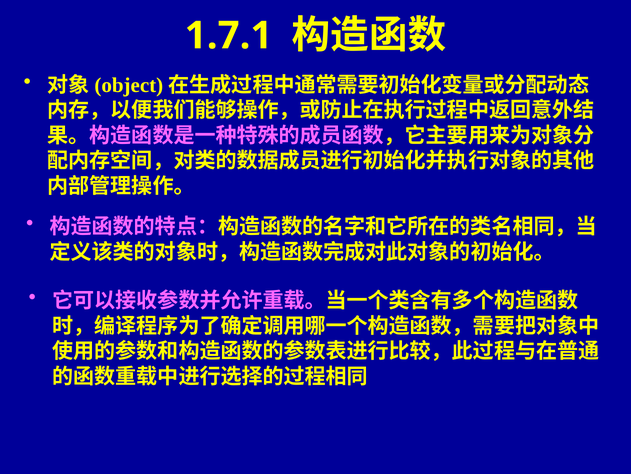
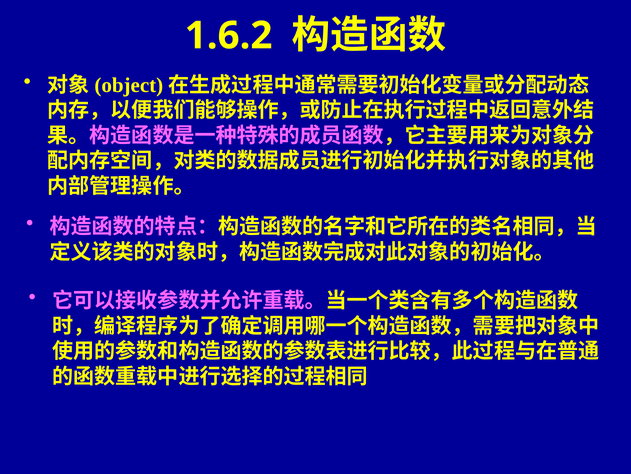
1.7.1: 1.7.1 -> 1.6.2 (229, 36)
